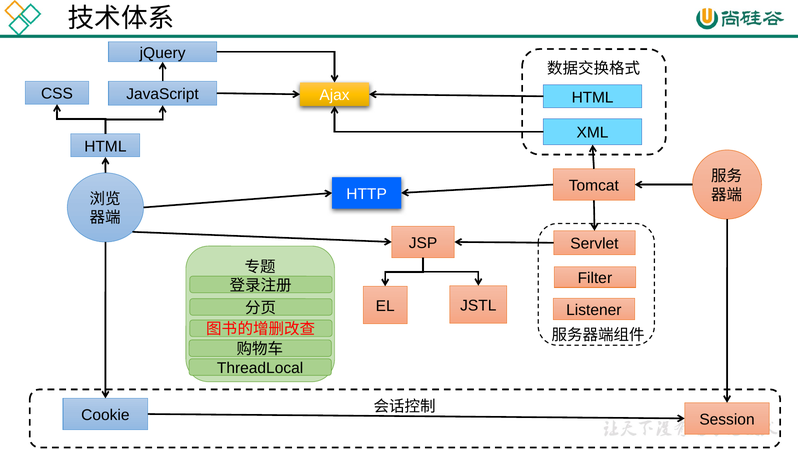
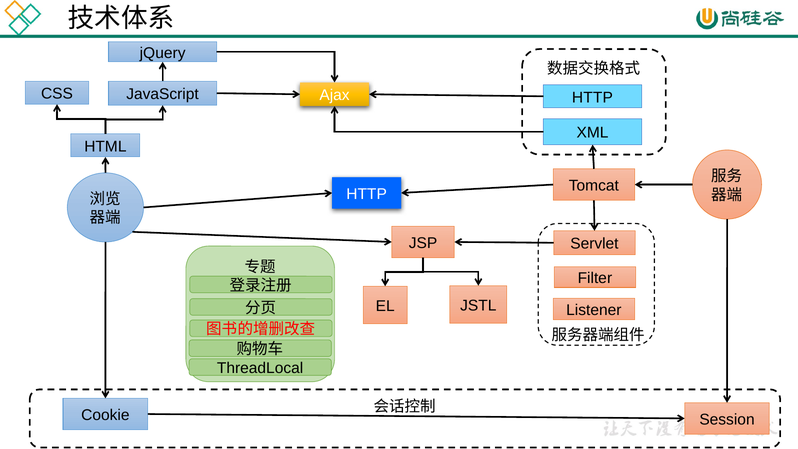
HTML: HTML -> HTTP (592, 97)
